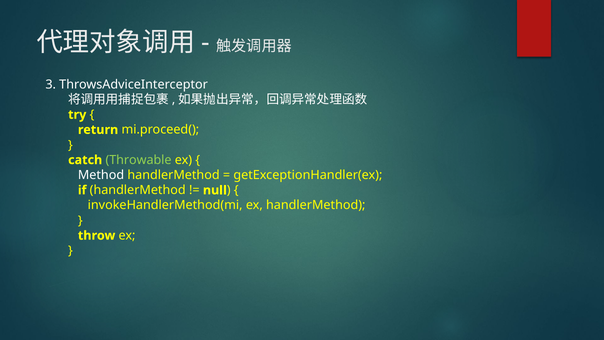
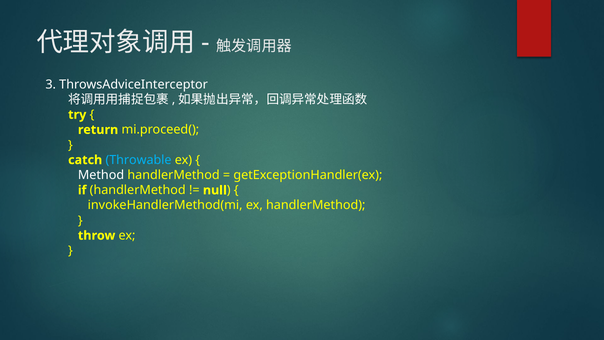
Throwable colour: light green -> light blue (139, 160)
